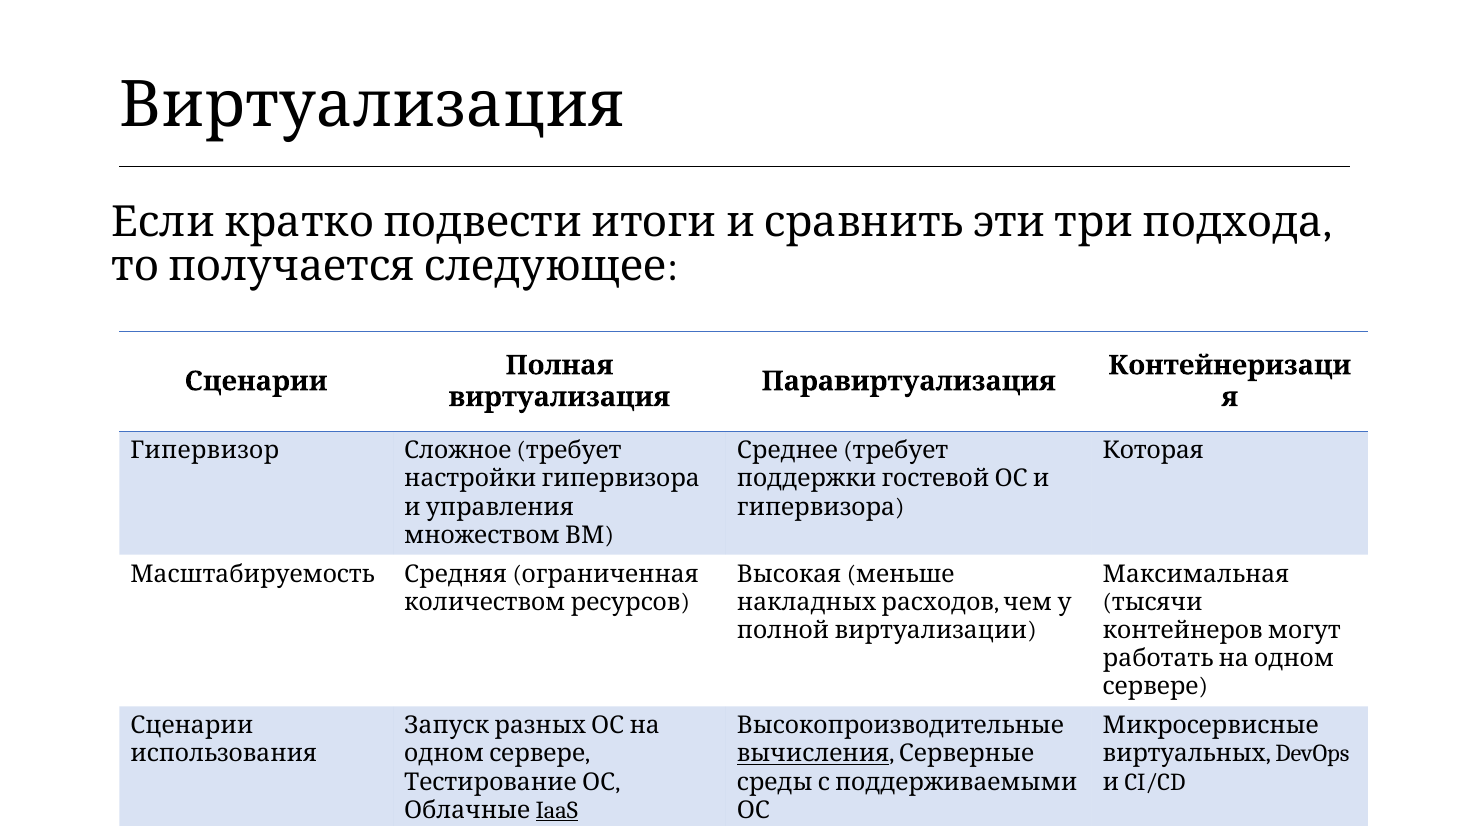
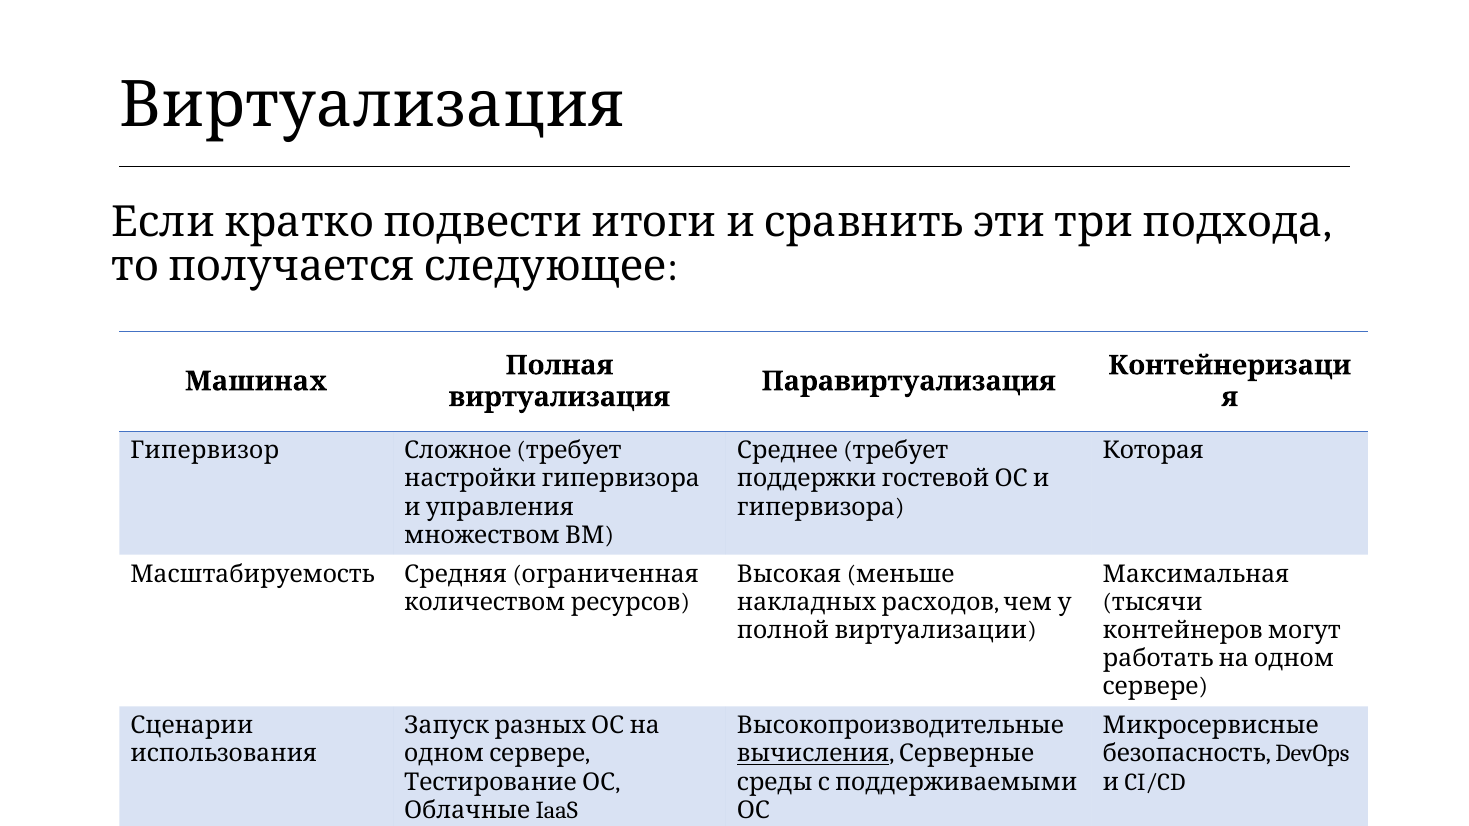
Сценарии: Сценарии -> Машинах (256, 381)
виртуальных: виртуальных -> безопасность (1184, 754)
IaaS underline: present -> none (557, 810)
